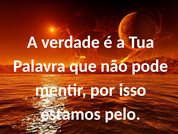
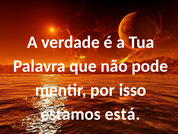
pelo: pelo -> está (122, 114)
